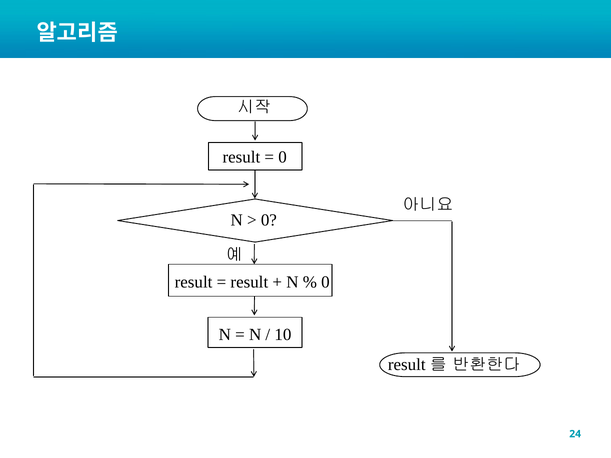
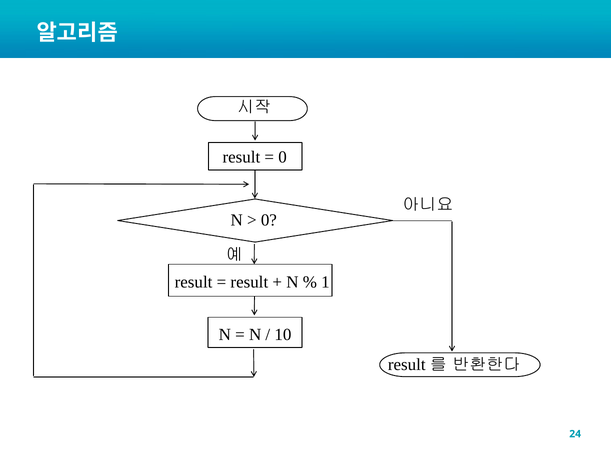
0: 0 -> 1 (325, 282)
